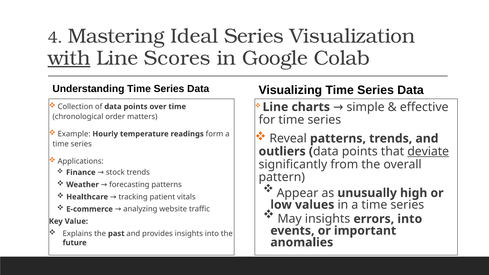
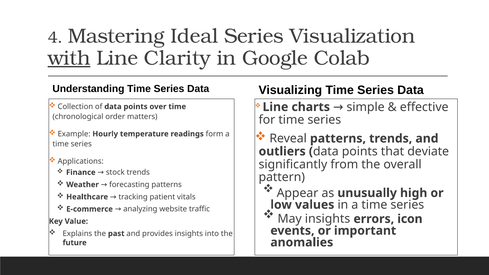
Scores: Scores -> Clarity (177, 58)
deviate underline: present -> none (428, 151)
errors into: into -> icon (410, 219)
